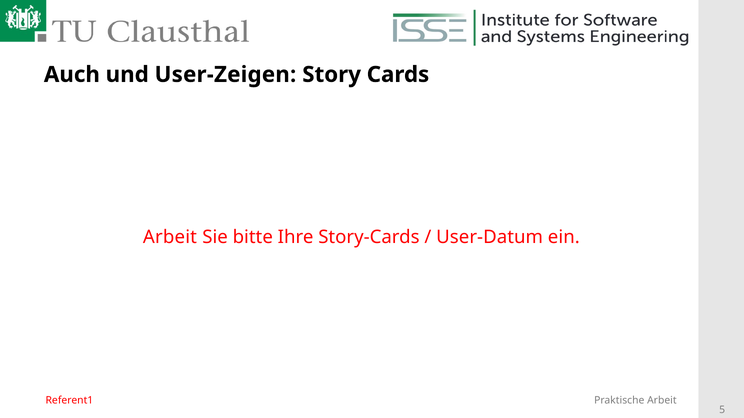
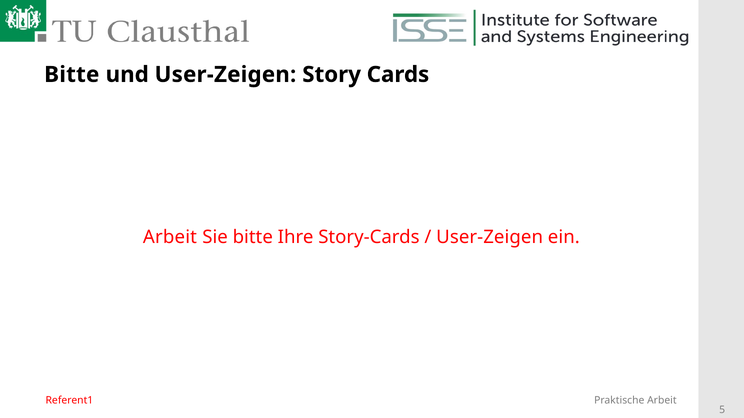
Auch: Auch -> Bitte (72, 75)
User-Datum: User-Datum -> User-Zeigen (490, 237)
